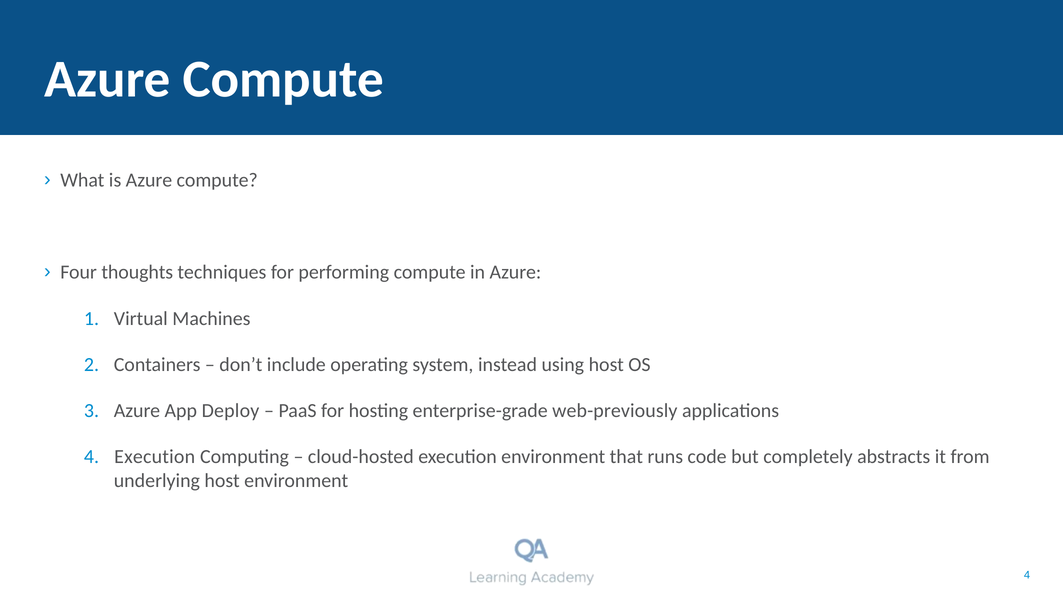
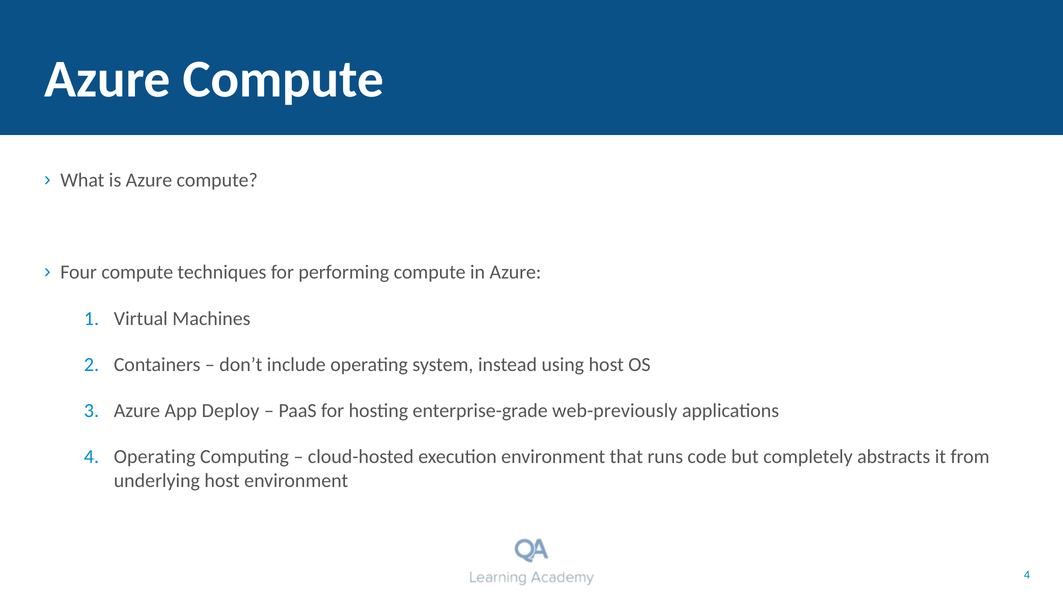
Four thoughts: thoughts -> compute (137, 272)
Execution: Execution -> Operating (155, 457)
